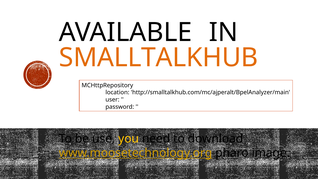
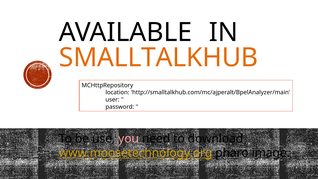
you colour: yellow -> pink (129, 138)
